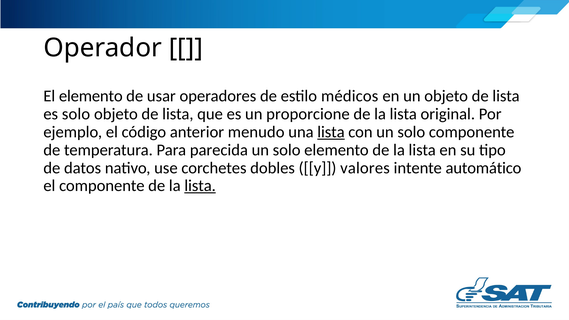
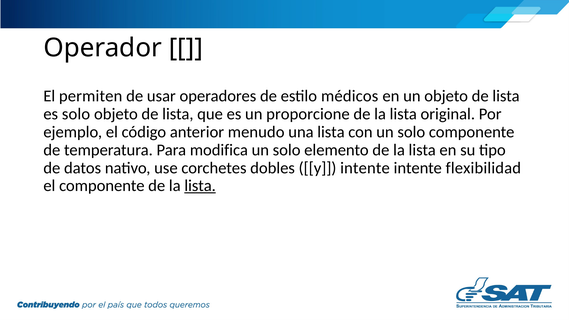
El elemento: elemento -> permiten (91, 96)
lista underline: present -> none (331, 132)
parecida: parecida -> modifica (219, 150)
y valores: valores -> intente (365, 168)
automático: automático -> flexibilidad (483, 168)
